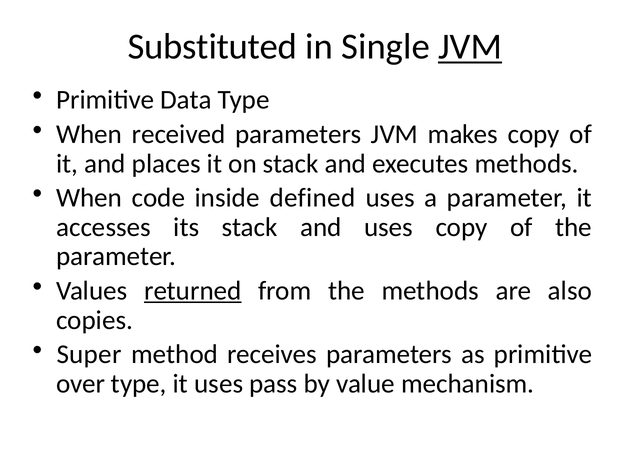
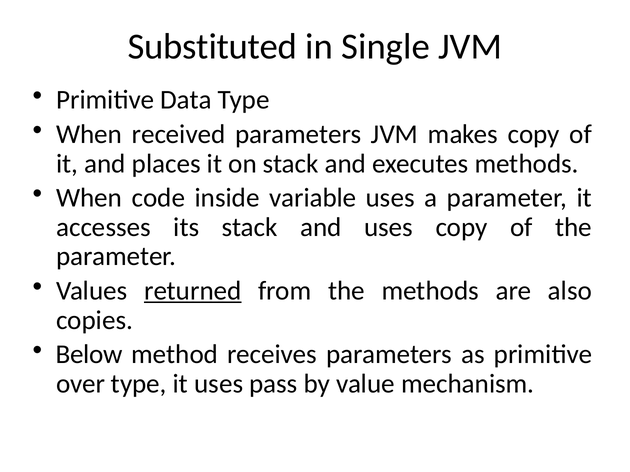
JVM underline: present -> none (470, 47)
defined: defined -> variable (313, 198)
Super: Super -> Below (89, 355)
